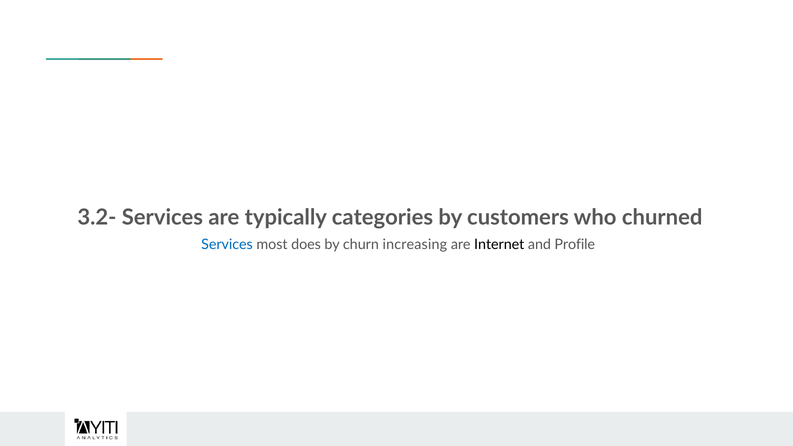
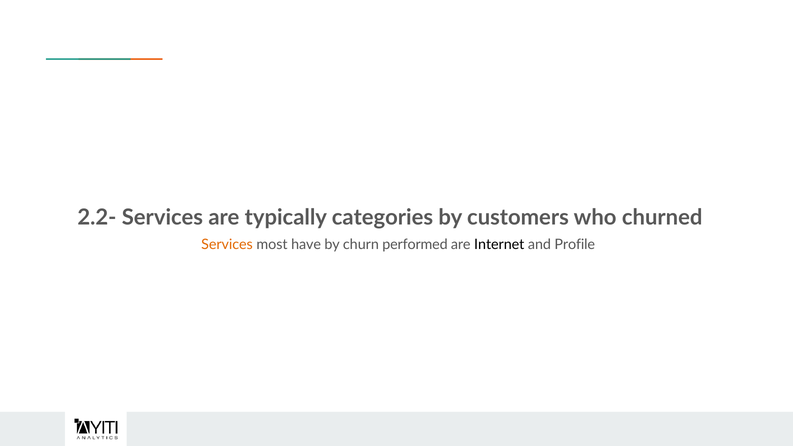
3.2-: 3.2- -> 2.2- (97, 217)
Services colour: blue -> orange (227, 244)
does: does -> have (306, 244)
increasing: increasing -> performed (415, 244)
